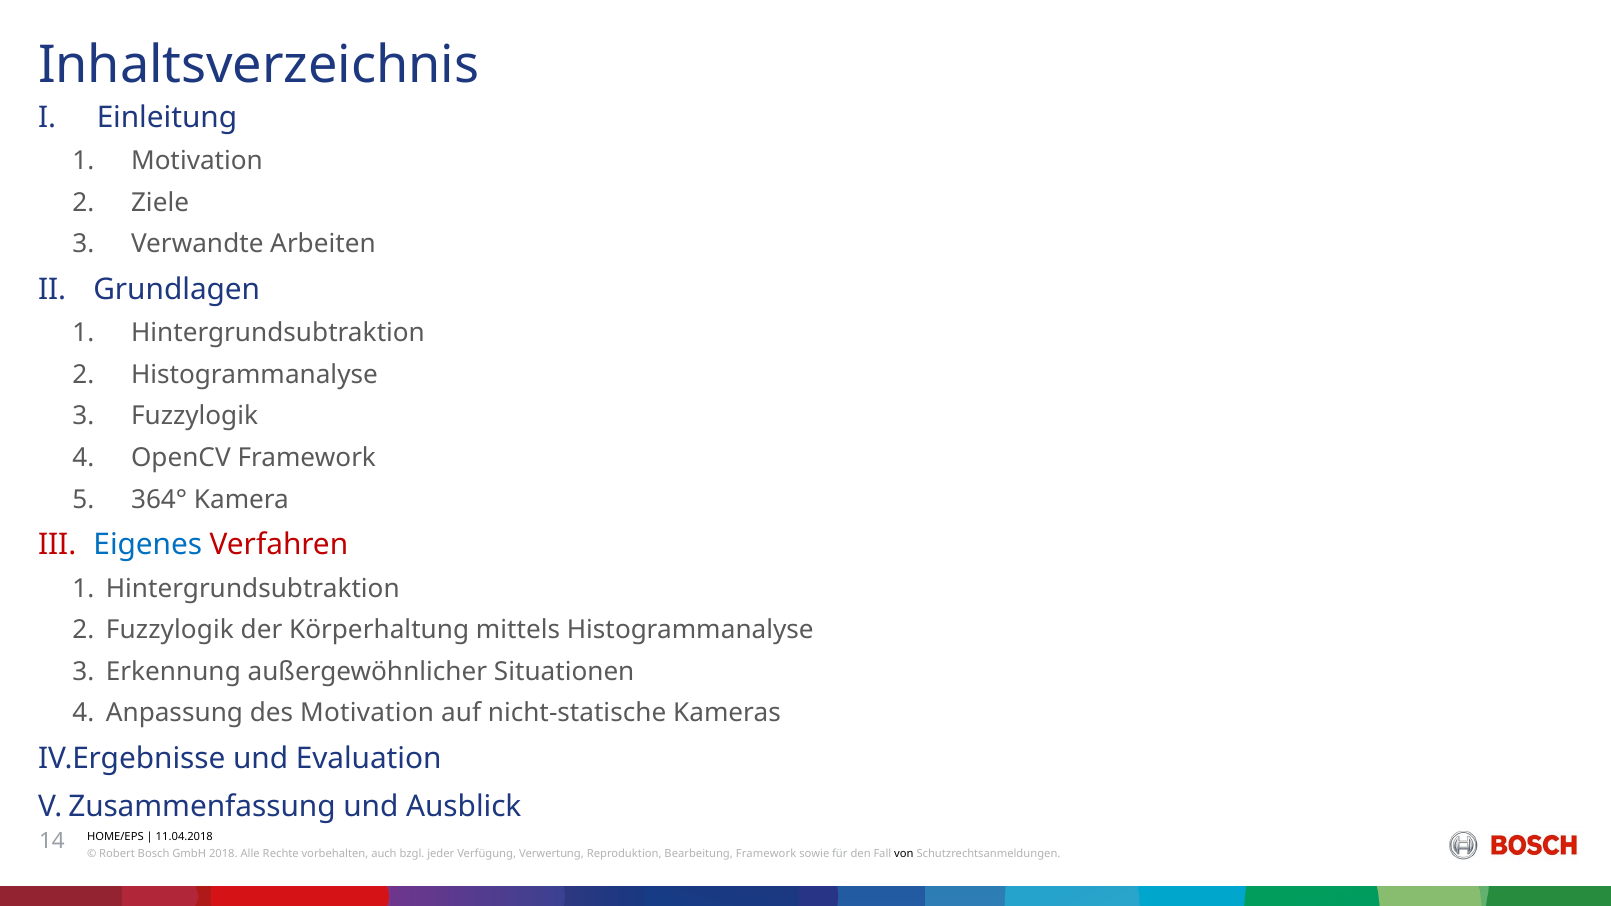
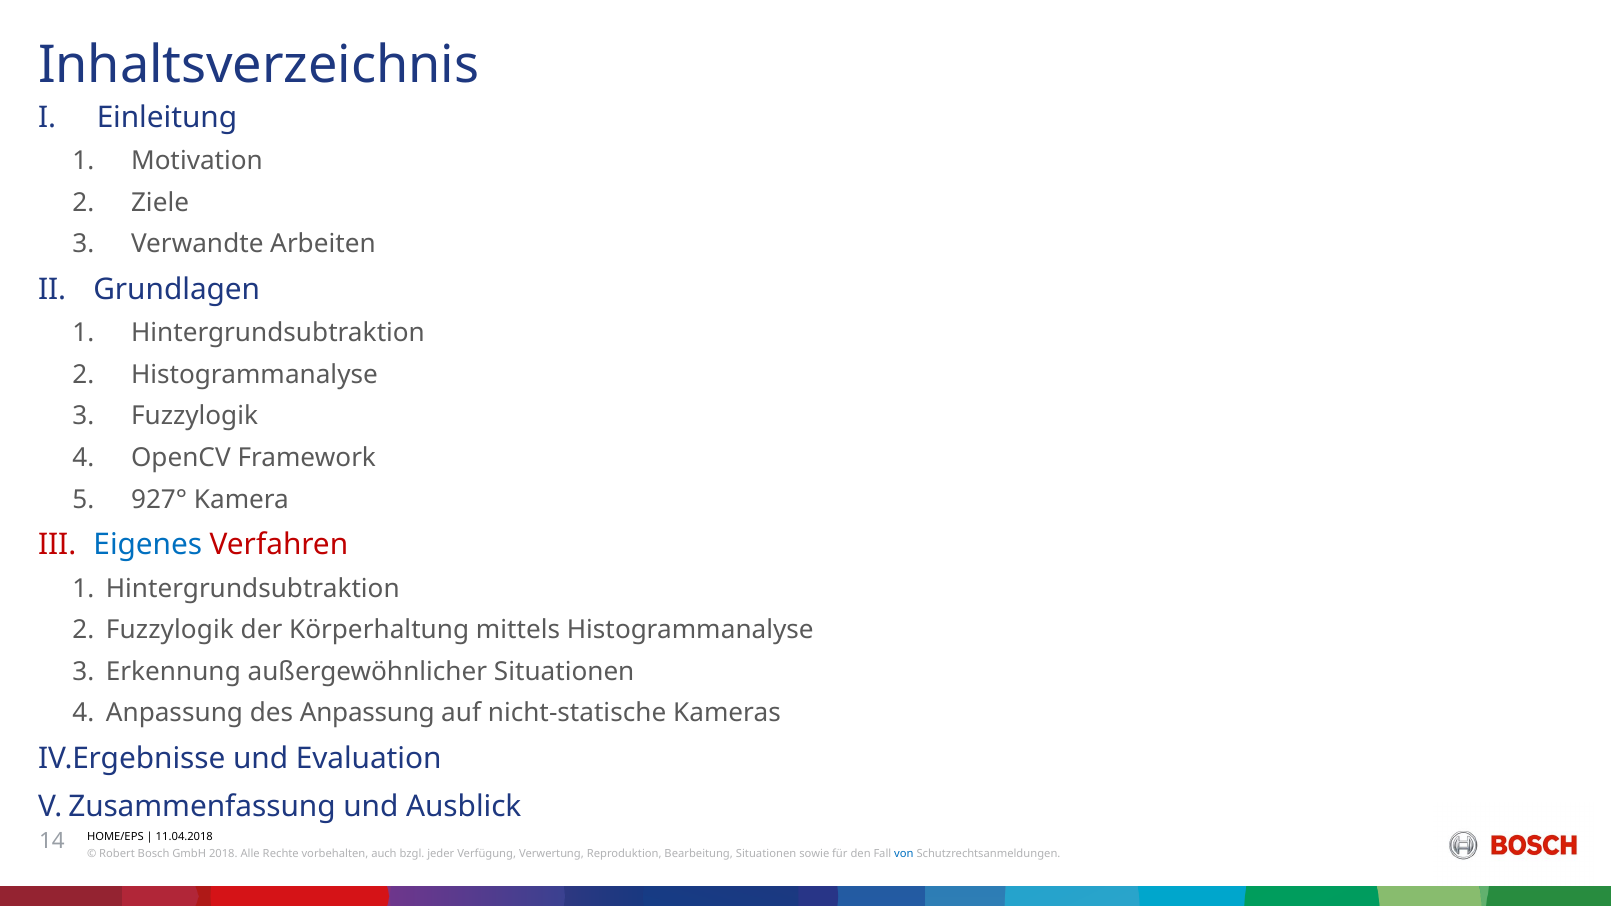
364°: 364° -> 927° (159, 500)
des Motivation: Motivation -> Anpassung (367, 713)
Bearbeitung Framework: Framework -> Situationen (766, 854)
von colour: black -> blue (904, 854)
